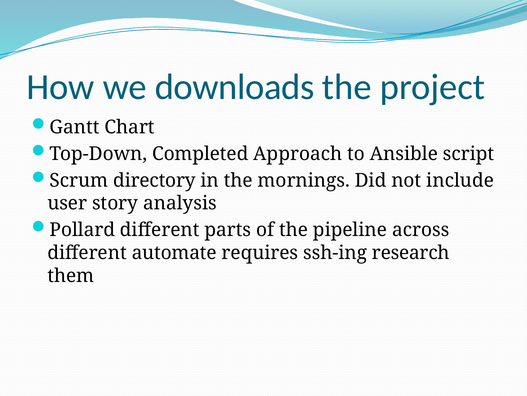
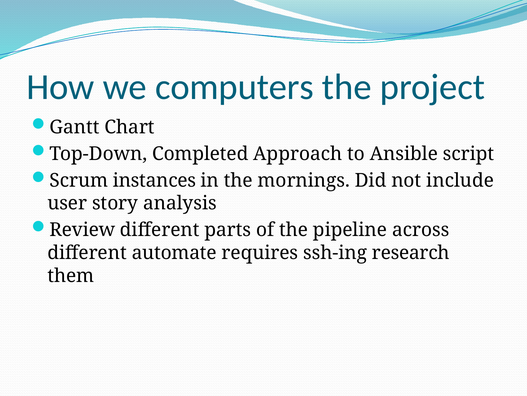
downloads: downloads -> computers (234, 87)
directory: directory -> instances (154, 180)
Pollard: Pollard -> Review (82, 230)
